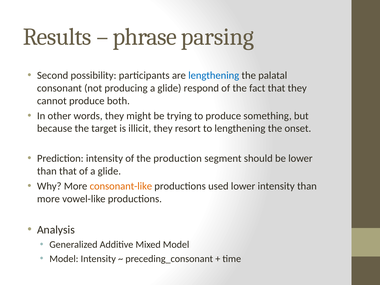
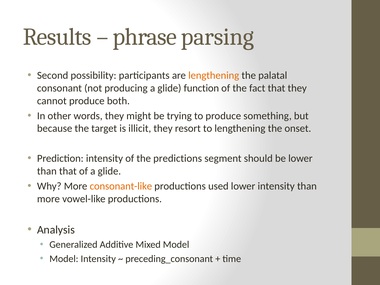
lengthening colour: blue -> orange (214, 75)
respond: respond -> function (201, 88)
production: production -> predictions (178, 158)
